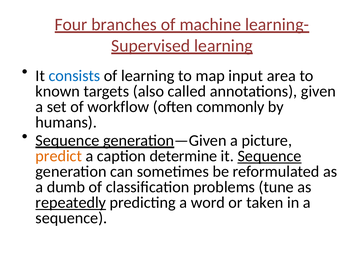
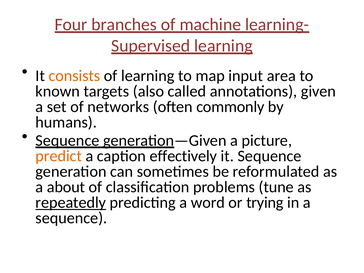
consists colour: blue -> orange (74, 76)
workflow: workflow -> networks (118, 107)
determine: determine -> effectively (183, 156)
Sequence underline: present -> none (270, 156)
dumb: dumb -> about (66, 187)
taken: taken -> trying (265, 203)
